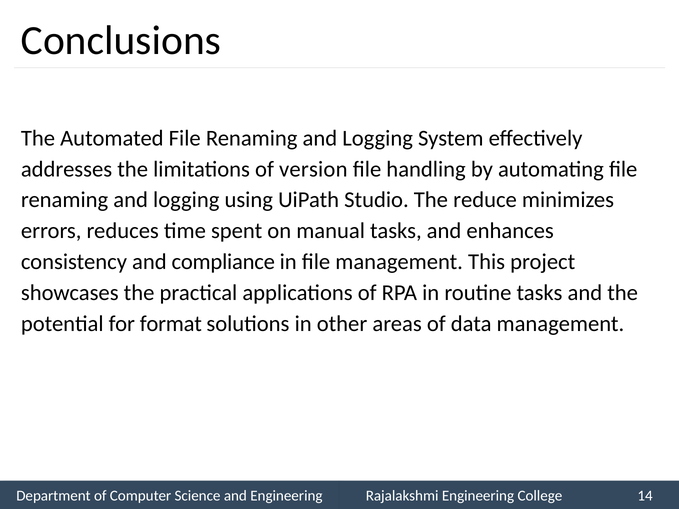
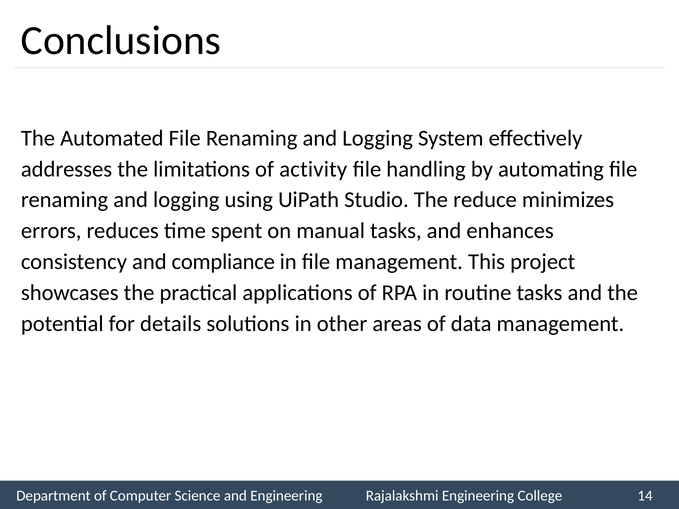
version: version -> activity (313, 169)
format: format -> details (171, 324)
